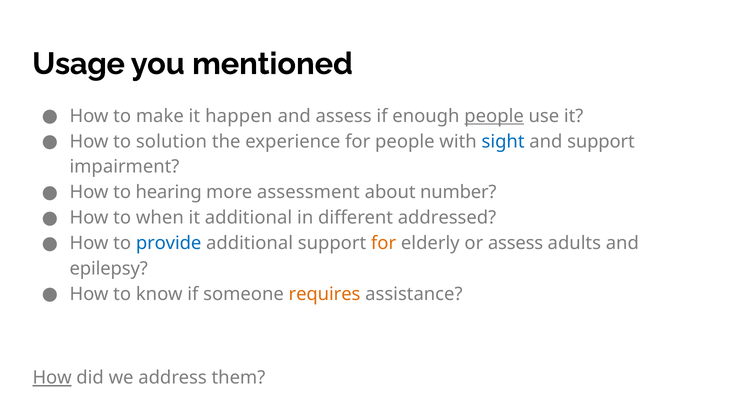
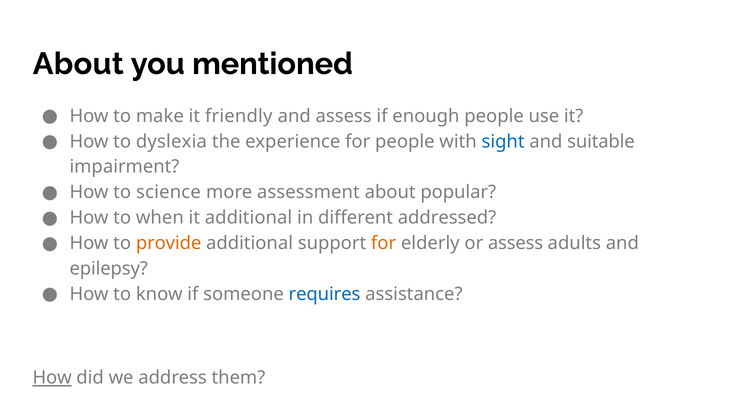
Usage: Usage -> About (78, 64)
happen: happen -> friendly (239, 116)
people underline: present -> none (494, 116)
solution: solution -> dyslexia (171, 142)
and support: support -> suitable (601, 142)
hearing: hearing -> science (168, 193)
number: number -> popular (458, 193)
provide colour: blue -> orange (169, 244)
requires colour: orange -> blue (325, 295)
